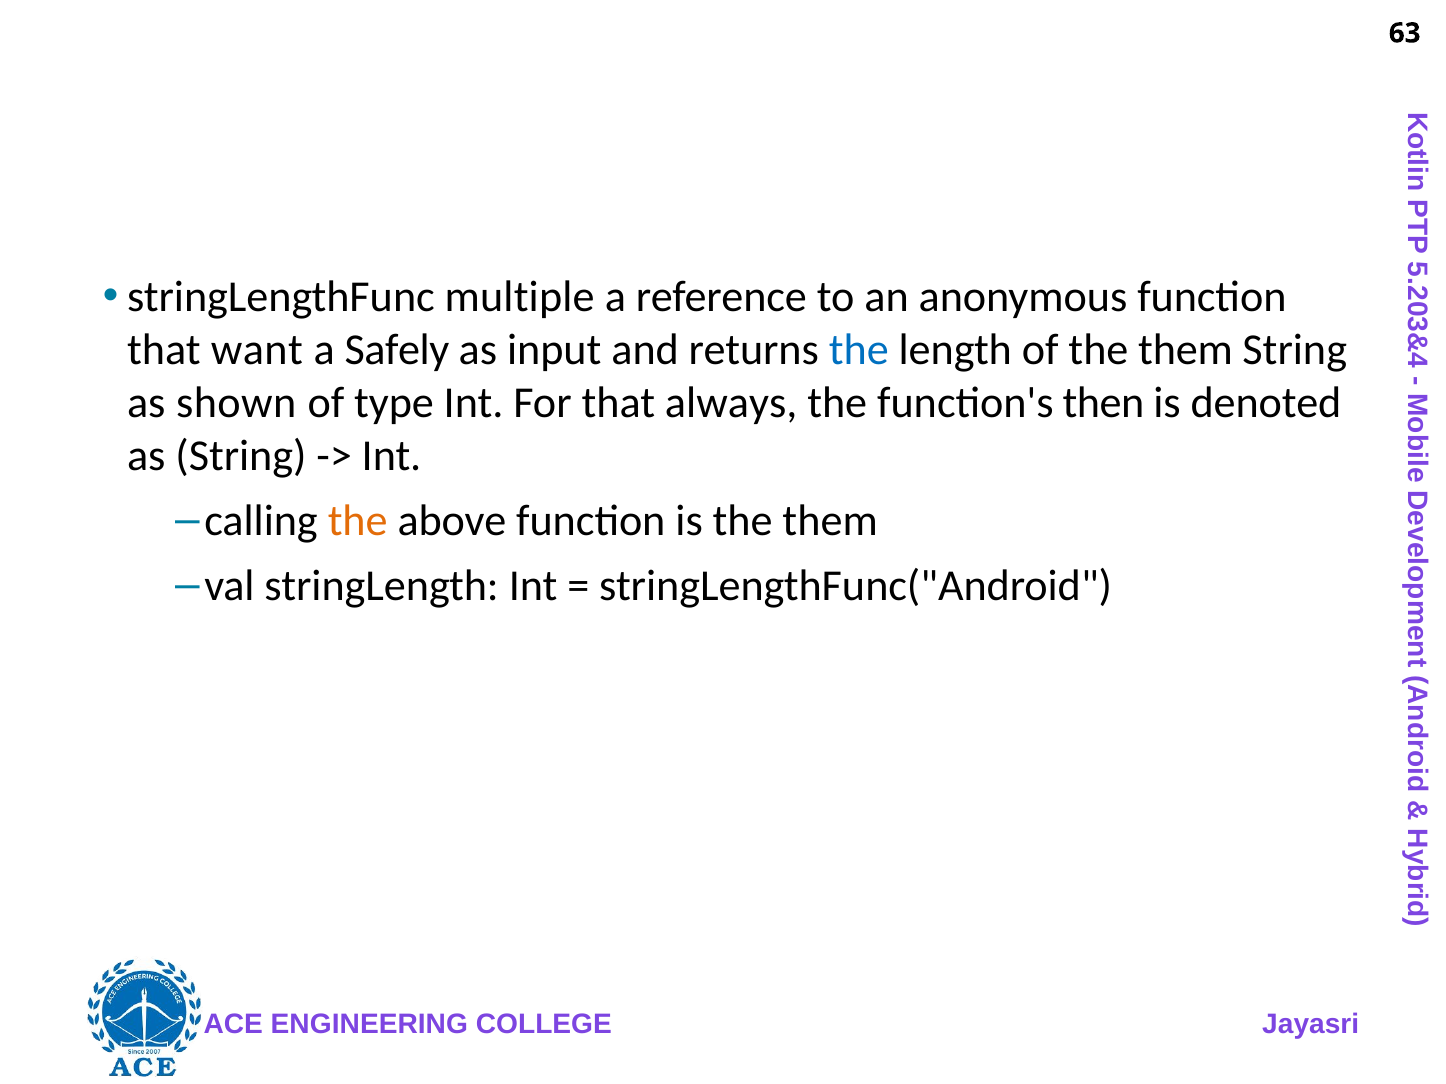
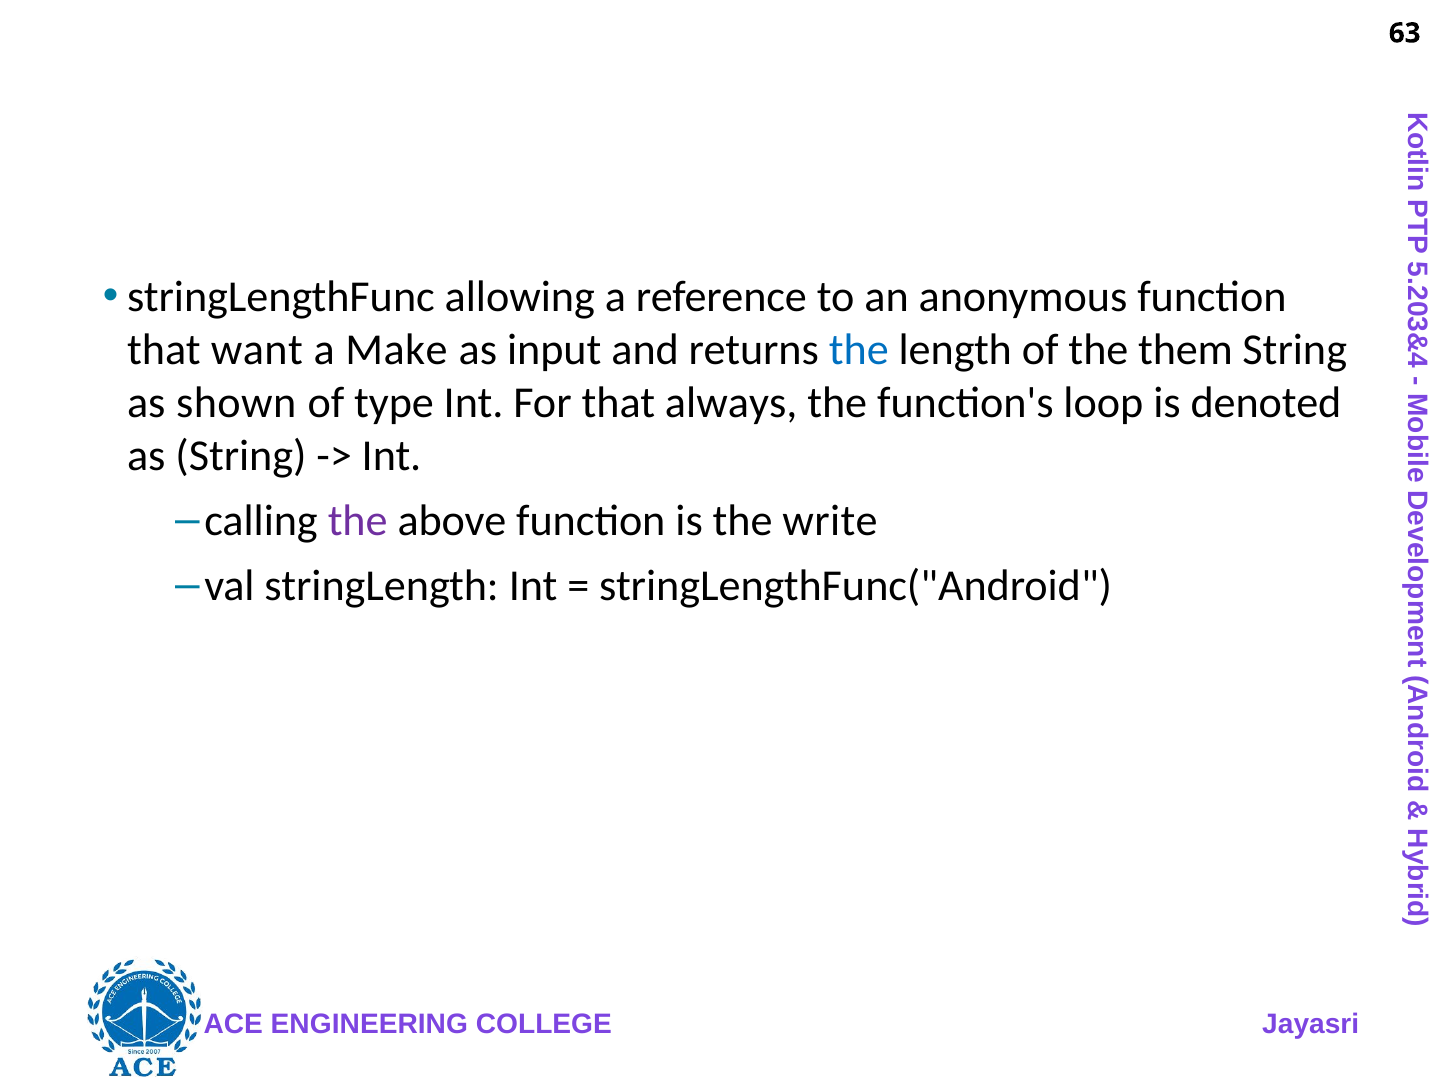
multiple: multiple -> allowing (520, 297)
Safely: Safely -> Make (397, 350)
then: then -> loop (1103, 403)
the colour: orange -> purple (358, 521)
is the them: them -> write (830, 521)
